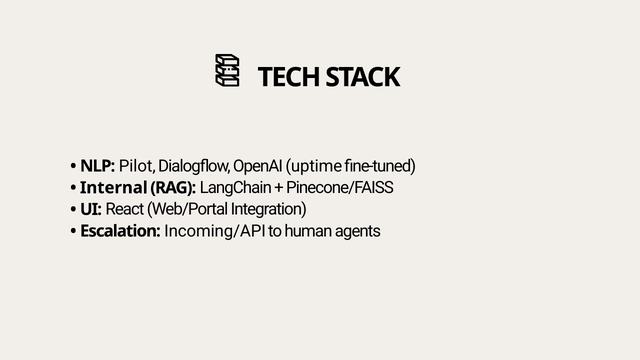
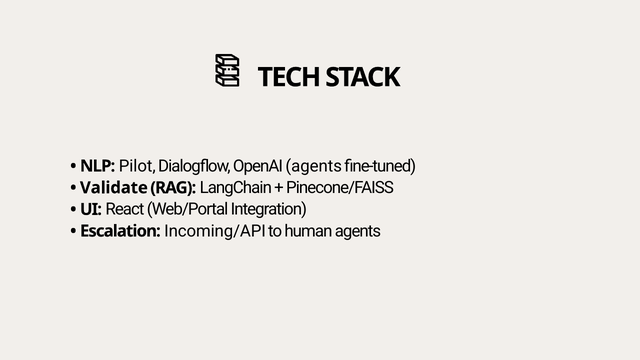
OpenAI uptime: uptime -> agents (314, 166)
Internal: Internal -> Validate (114, 188)
